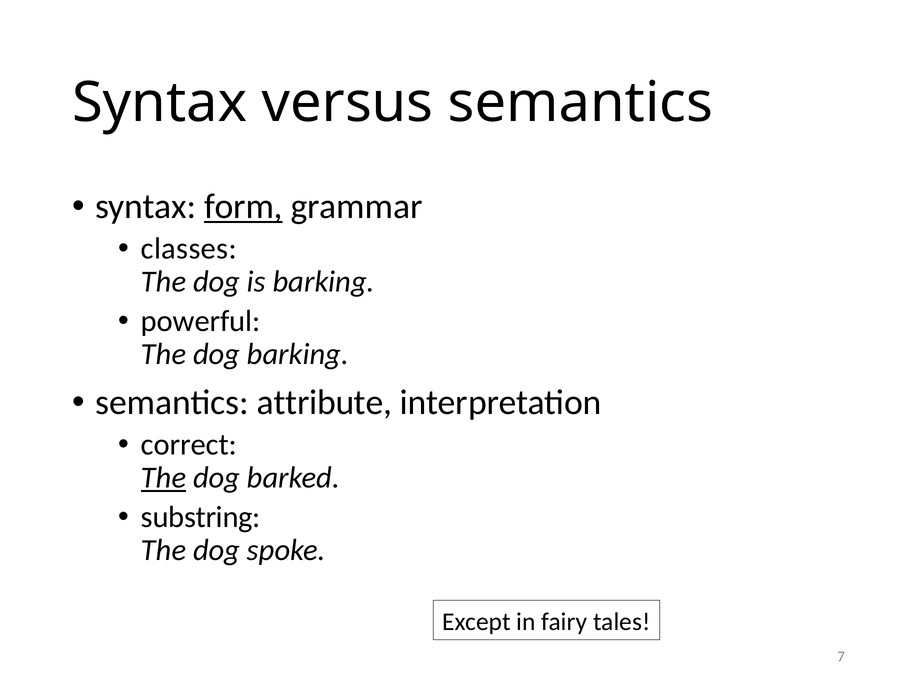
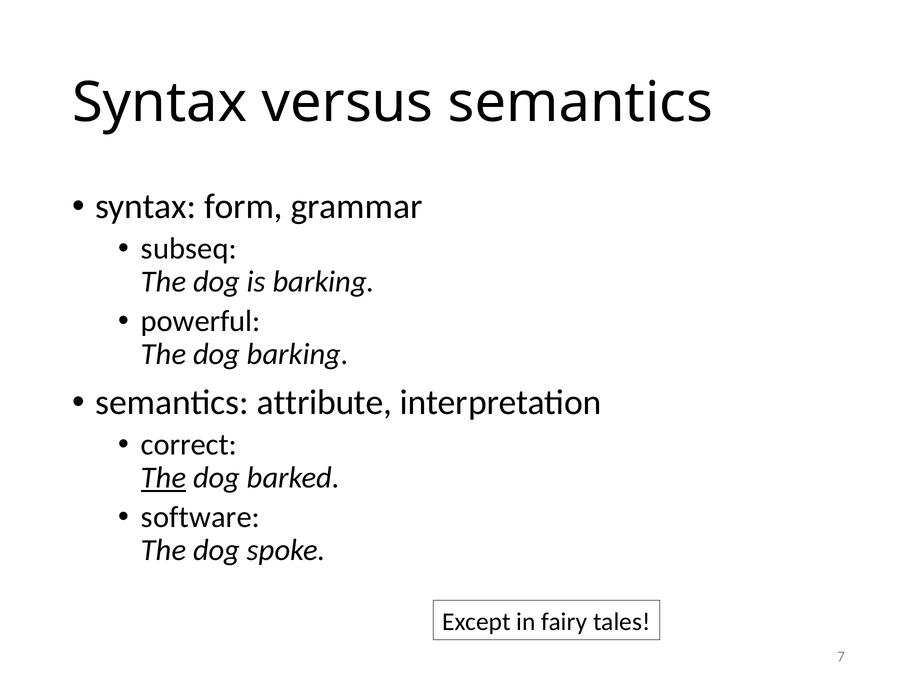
form underline: present -> none (243, 207)
classes: classes -> subseq (189, 249)
substring: substring -> software (201, 517)
